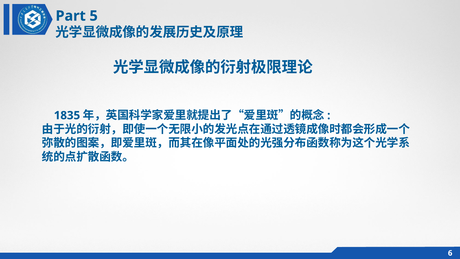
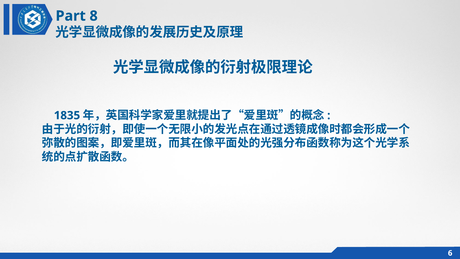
5: 5 -> 8 (94, 16)
